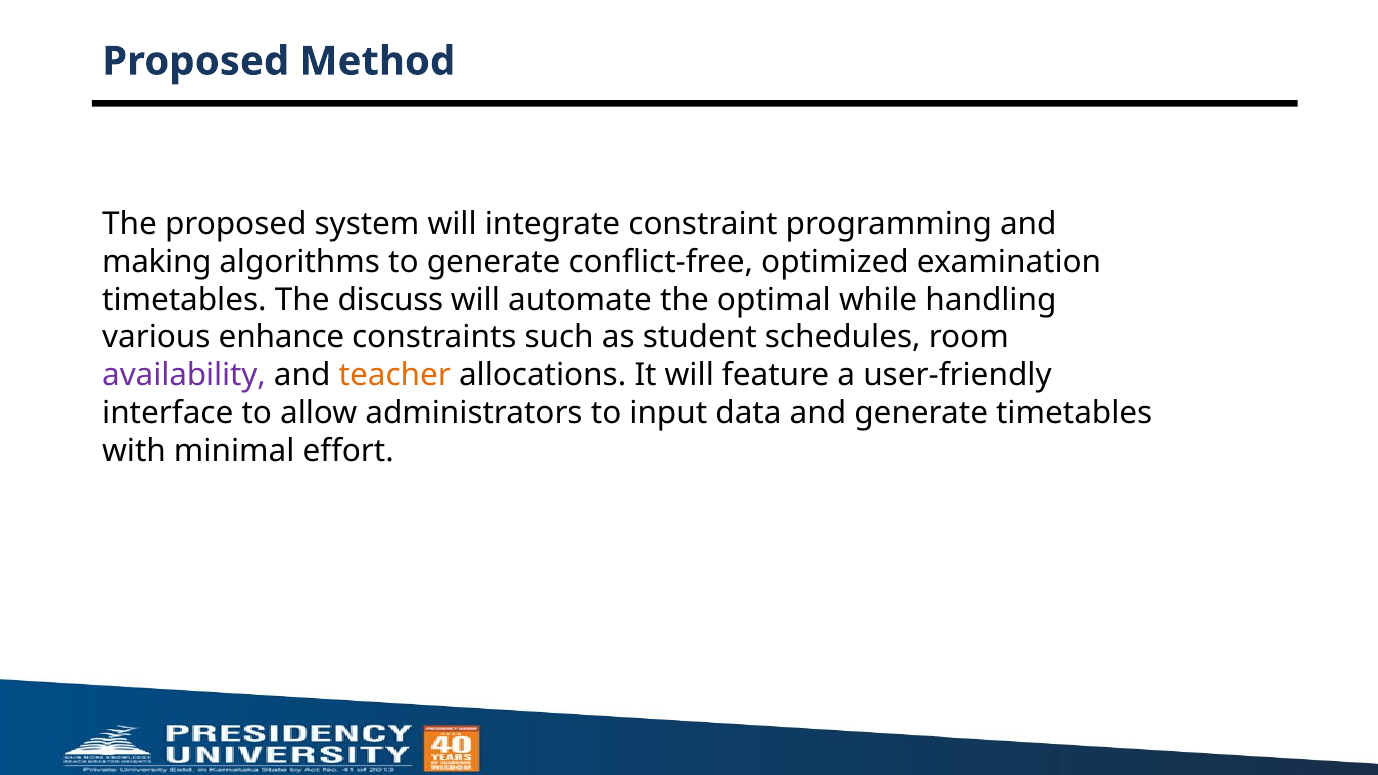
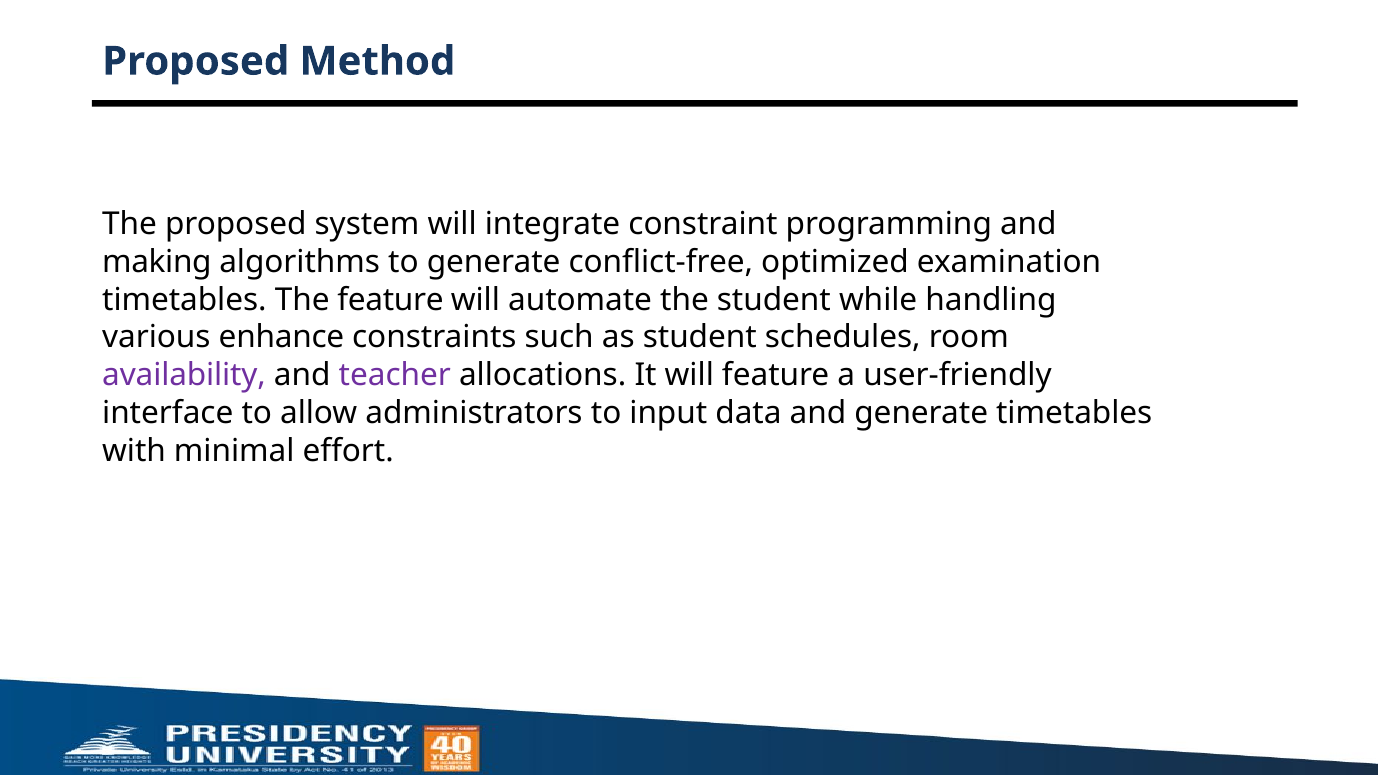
The discuss: discuss -> feature (390, 300)
the optimal: optimal -> student (774, 300)
teacher colour: orange -> purple (395, 376)
